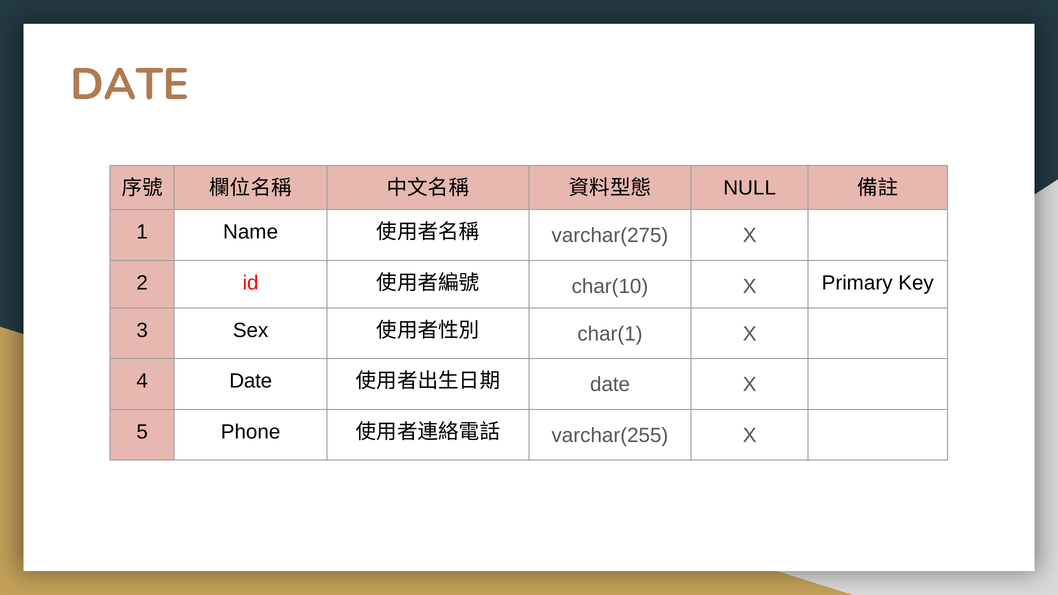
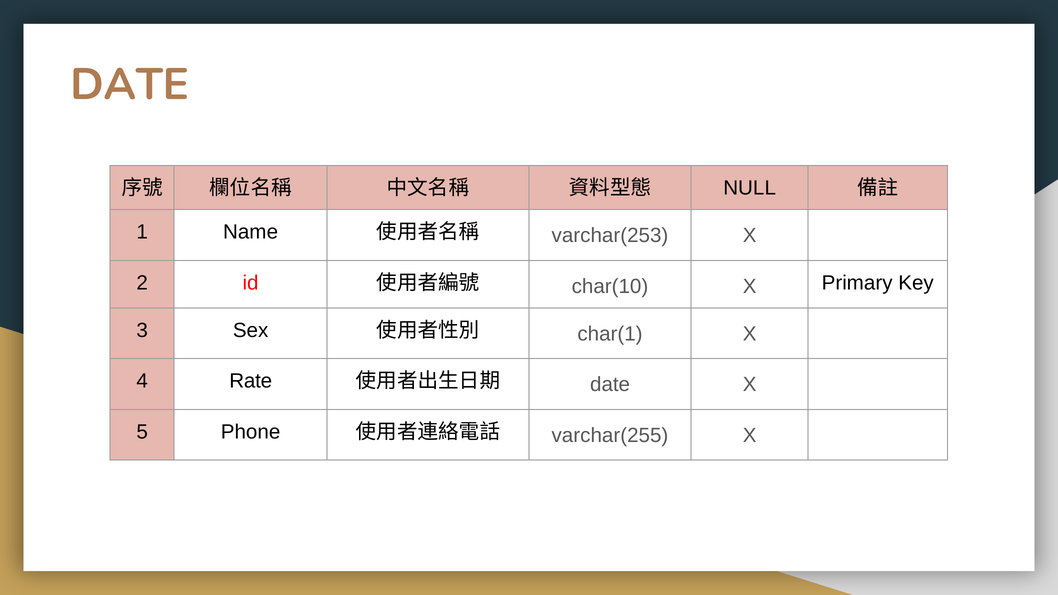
varchar(275: varchar(275 -> varchar(253 (610, 236)
4 Date: Date -> Rate (251, 381)
